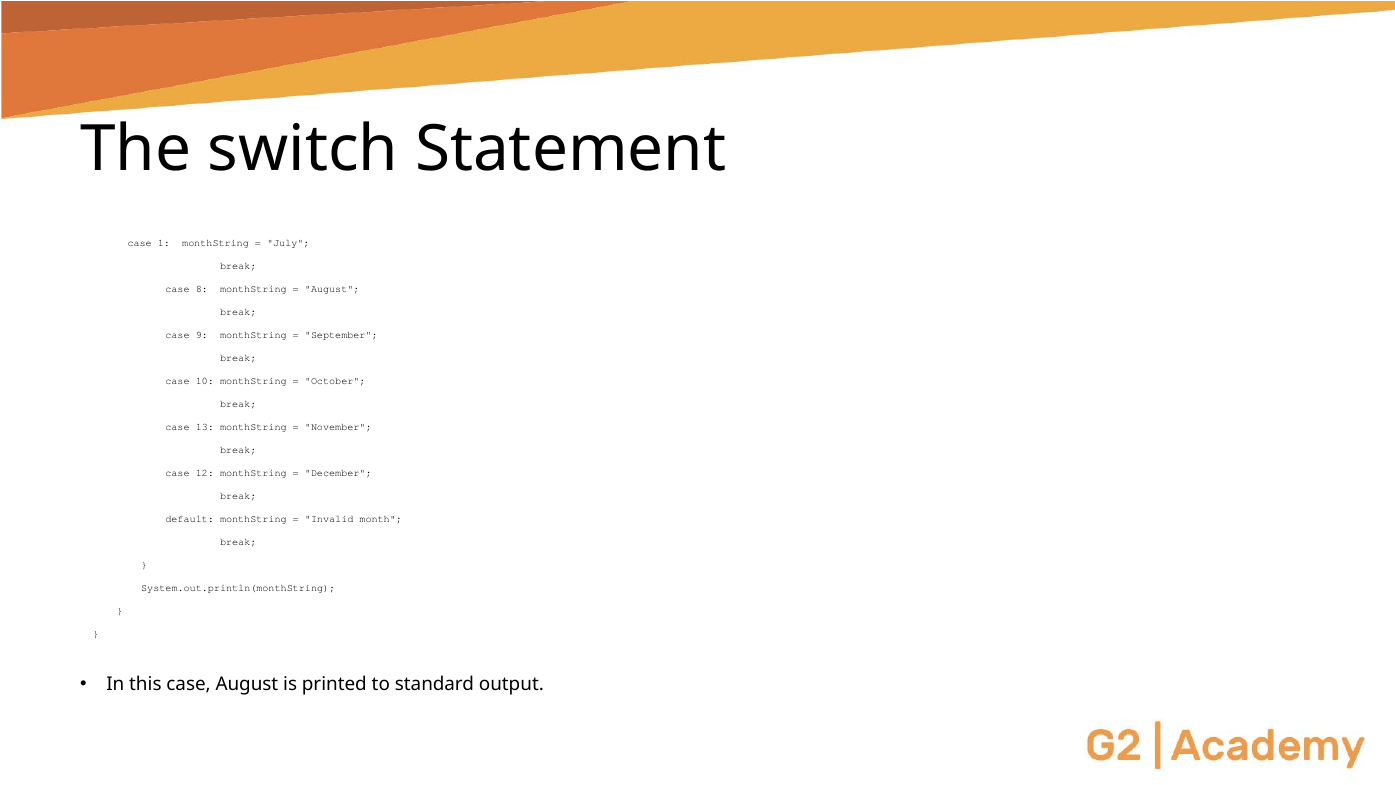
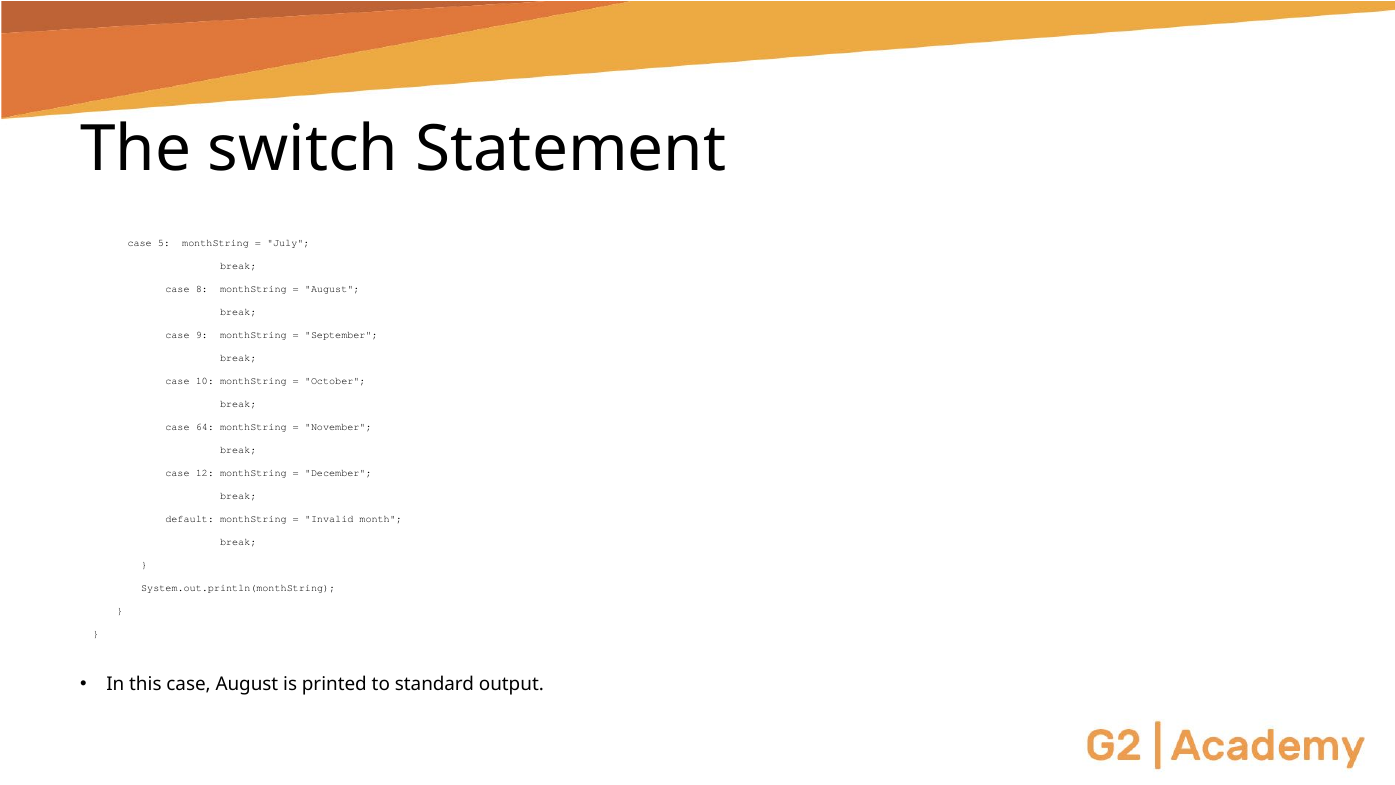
1: 1 -> 5 (164, 243)
13: 13 -> 64 (205, 427)
